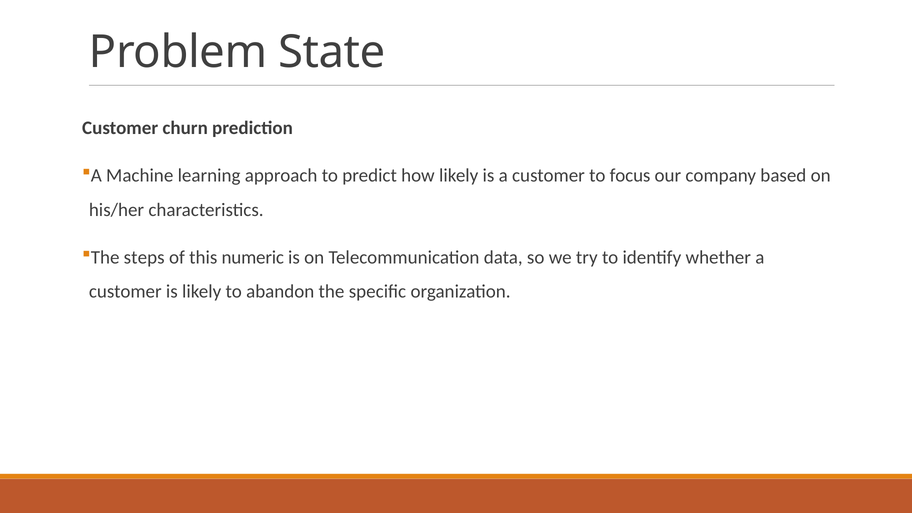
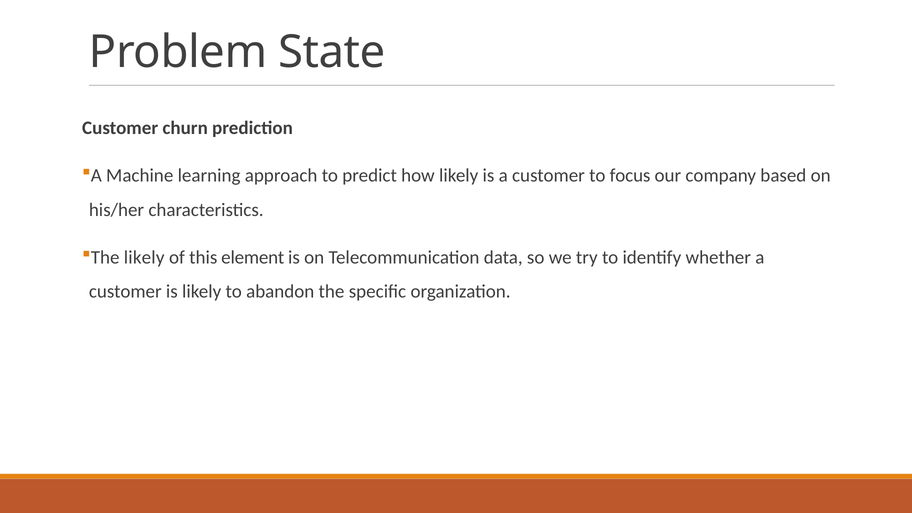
The steps: steps -> likely (144, 257)
numeric: numeric -> element (253, 257)
